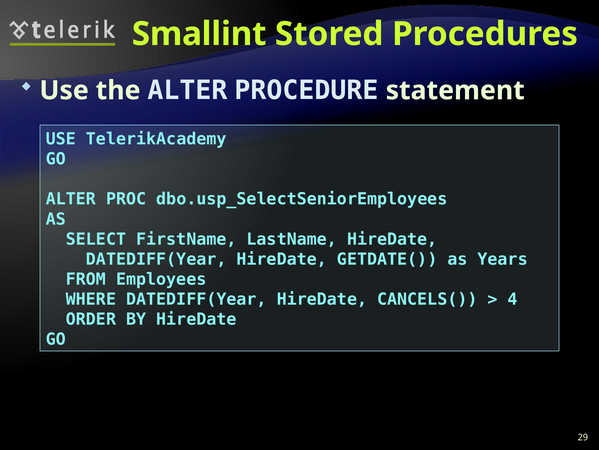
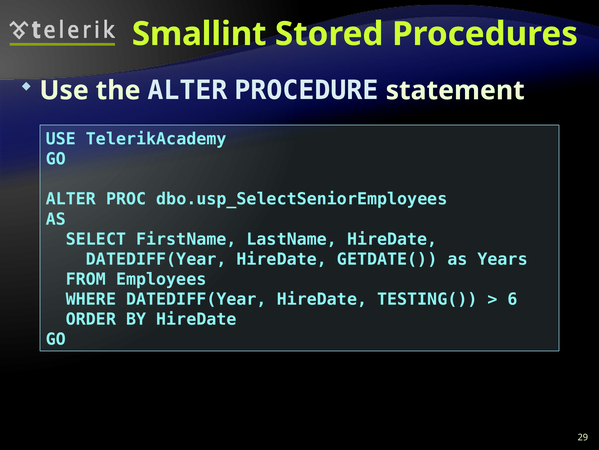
CANCELS(: CANCELS( -> TESTING( (427, 299)
4: 4 -> 6 (513, 299)
